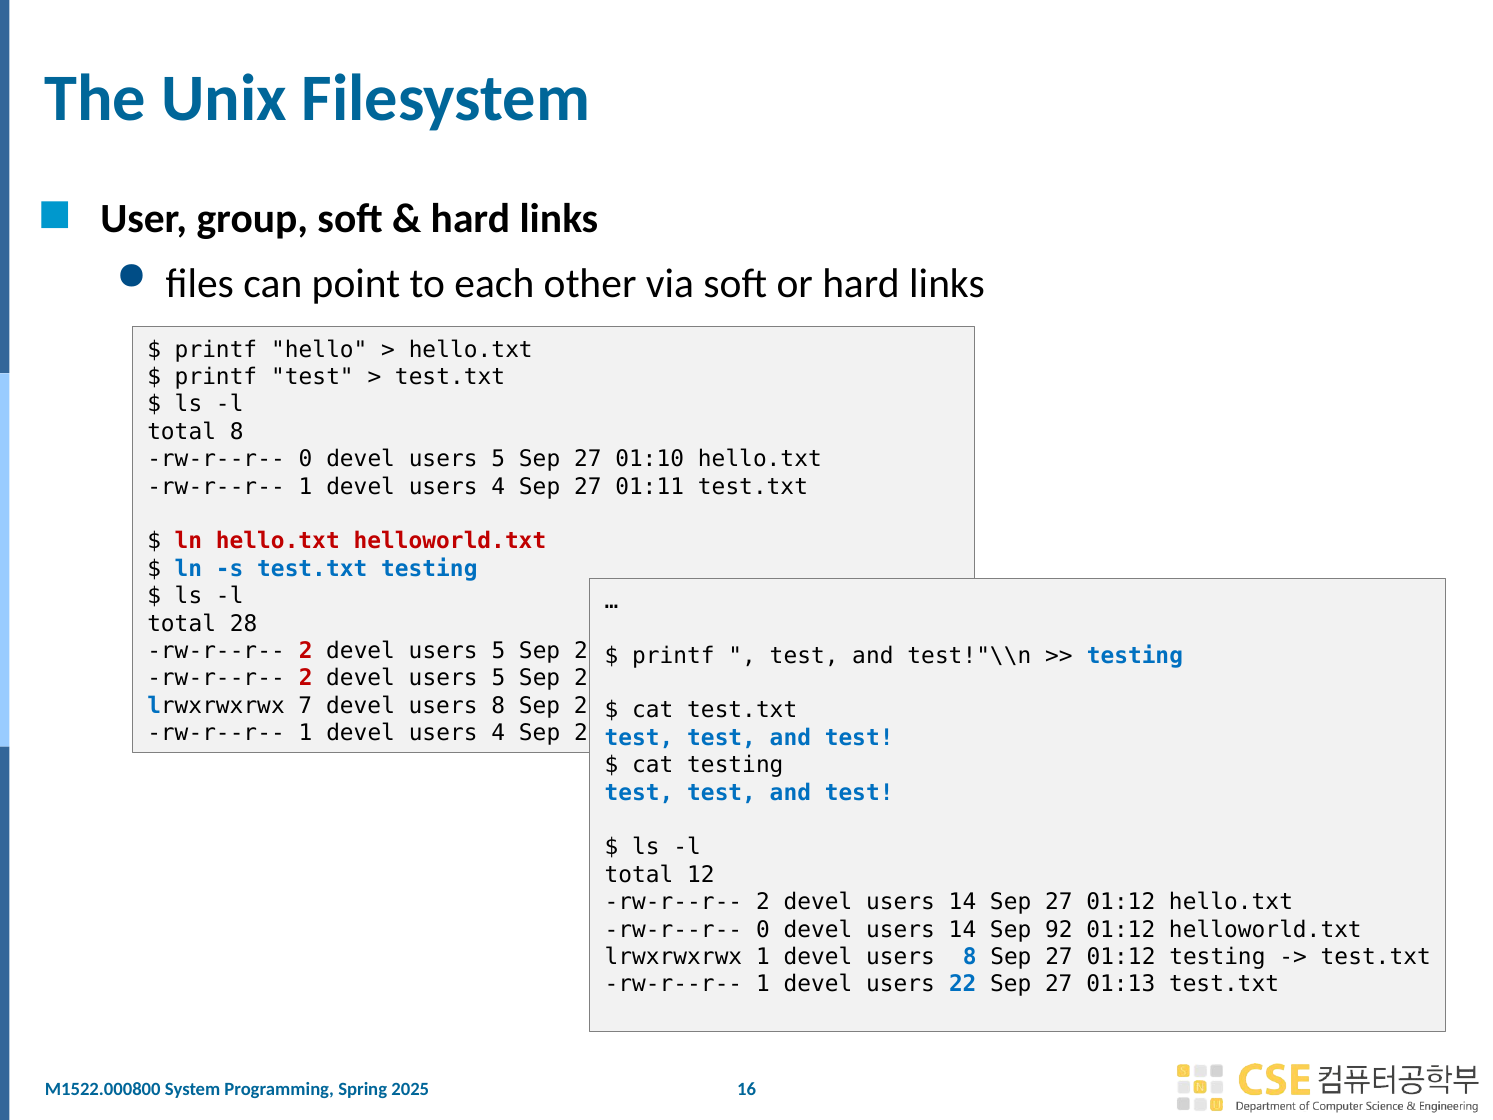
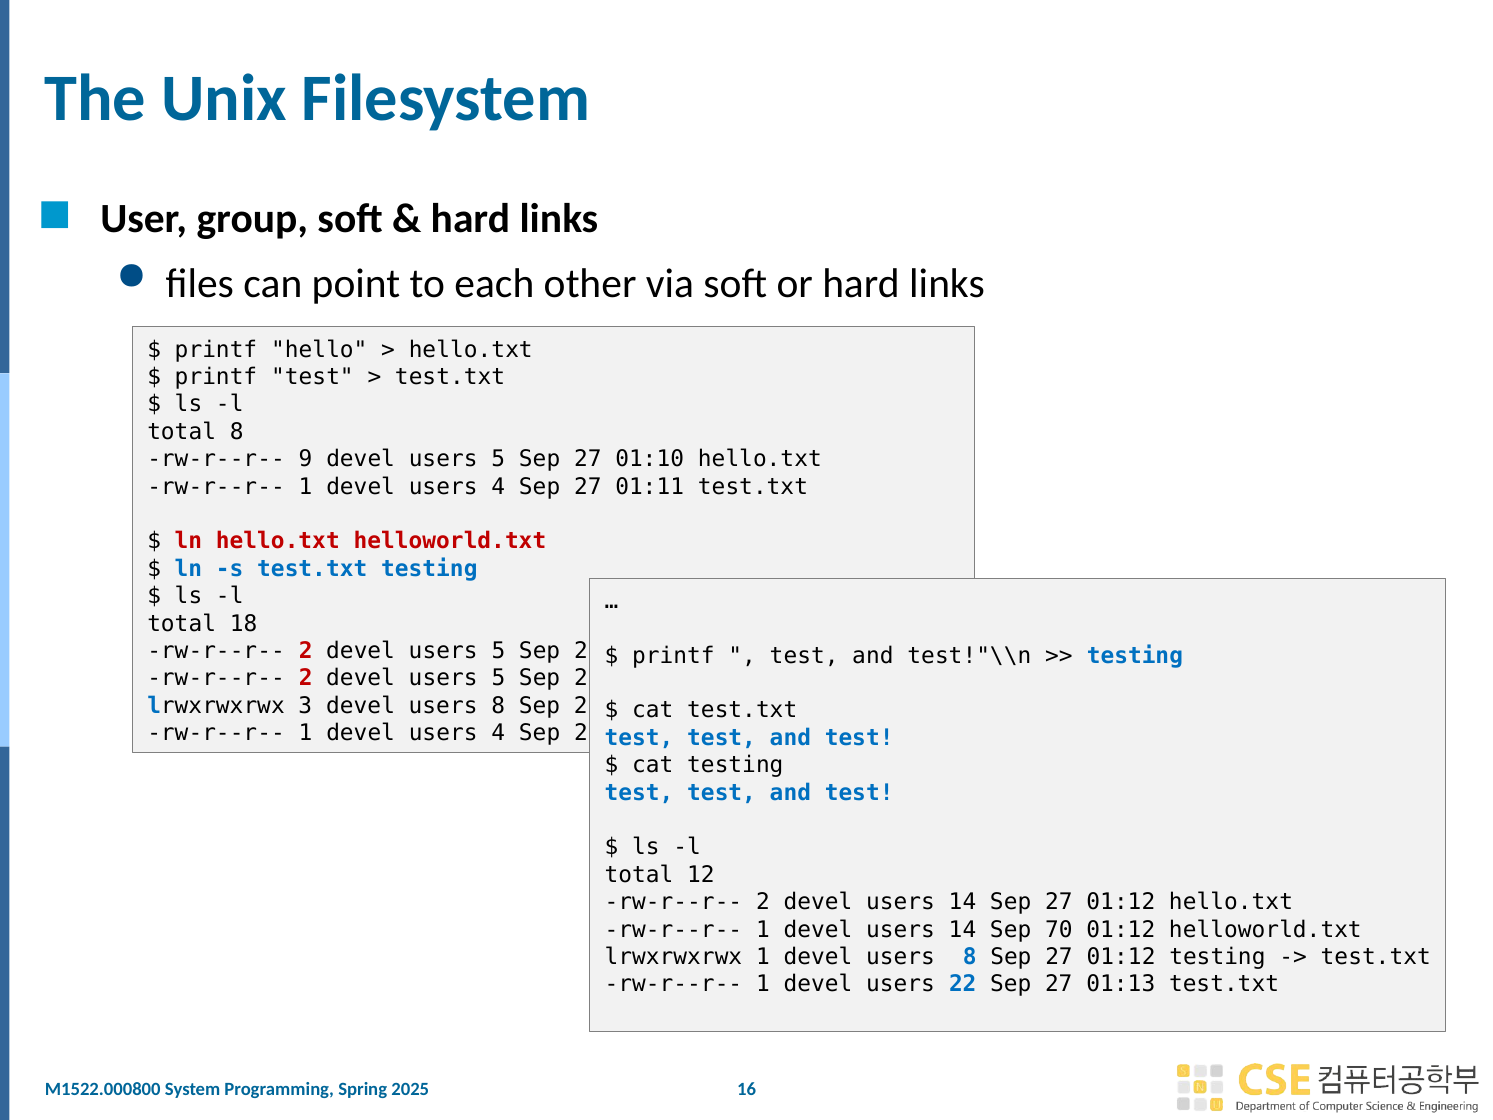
0: 0 -> 9 (306, 459)
28: 28 -> 18 (244, 623)
7: 7 -> 3 (305, 706)
0: 0 -> 1 (763, 929)
92: 92 -> 70 (1059, 929)
